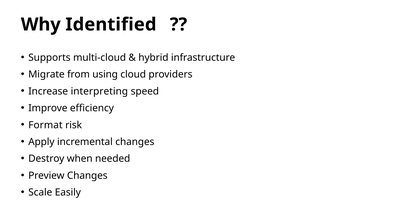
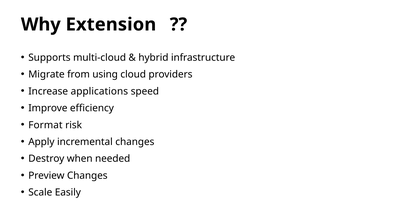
Identified: Identified -> Extension (111, 25)
interpreting: interpreting -> applications (99, 91)
